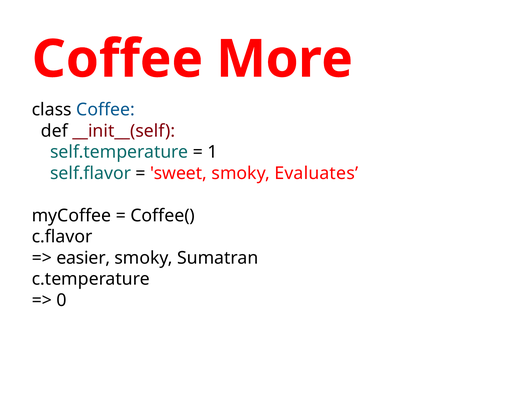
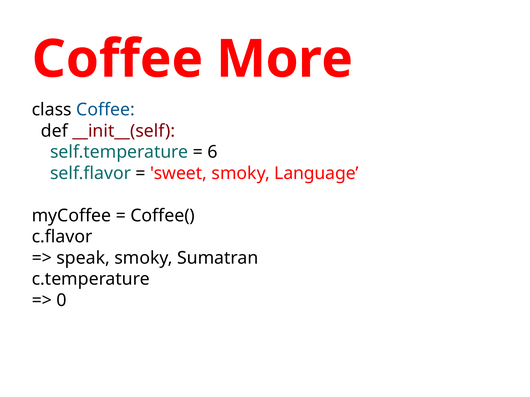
1: 1 -> 6 (213, 152)
Evaluates: Evaluates -> Language (316, 173)
easier: easier -> speak (83, 258)
